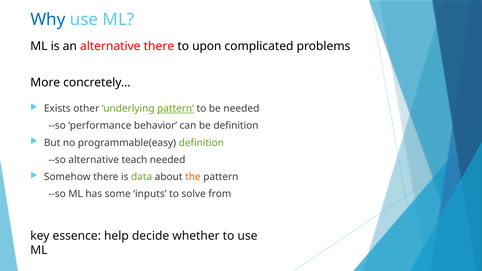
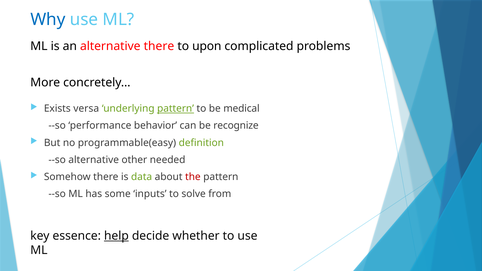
other: other -> versa (86, 109)
be needed: needed -> medical (241, 109)
be definition: definition -> recognize (236, 126)
teach: teach -> other (134, 160)
the colour: orange -> red (193, 177)
help underline: none -> present (116, 236)
